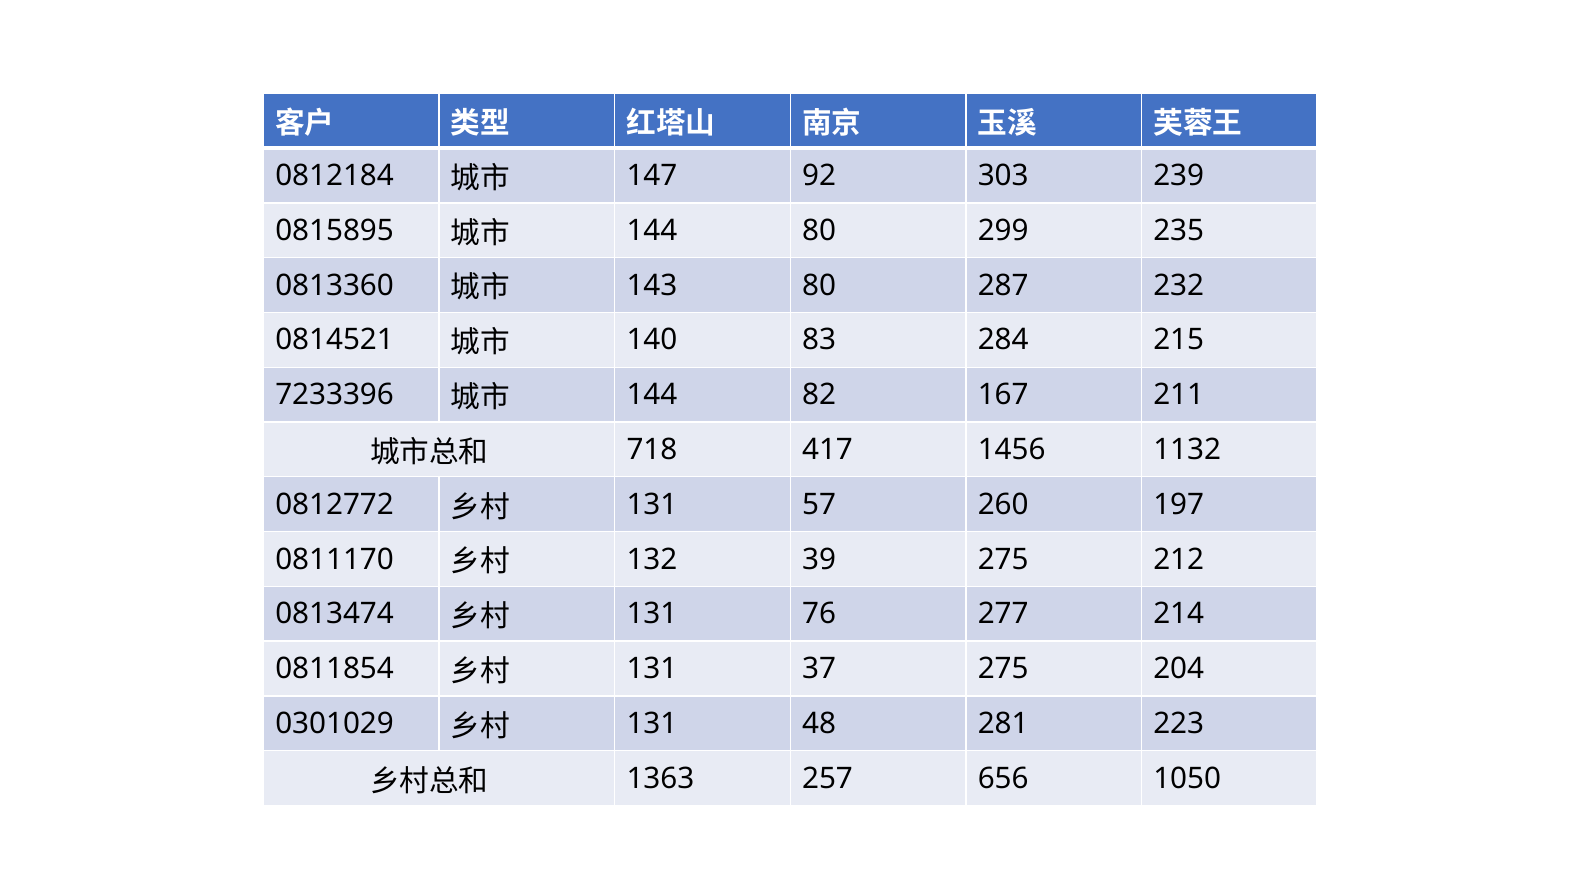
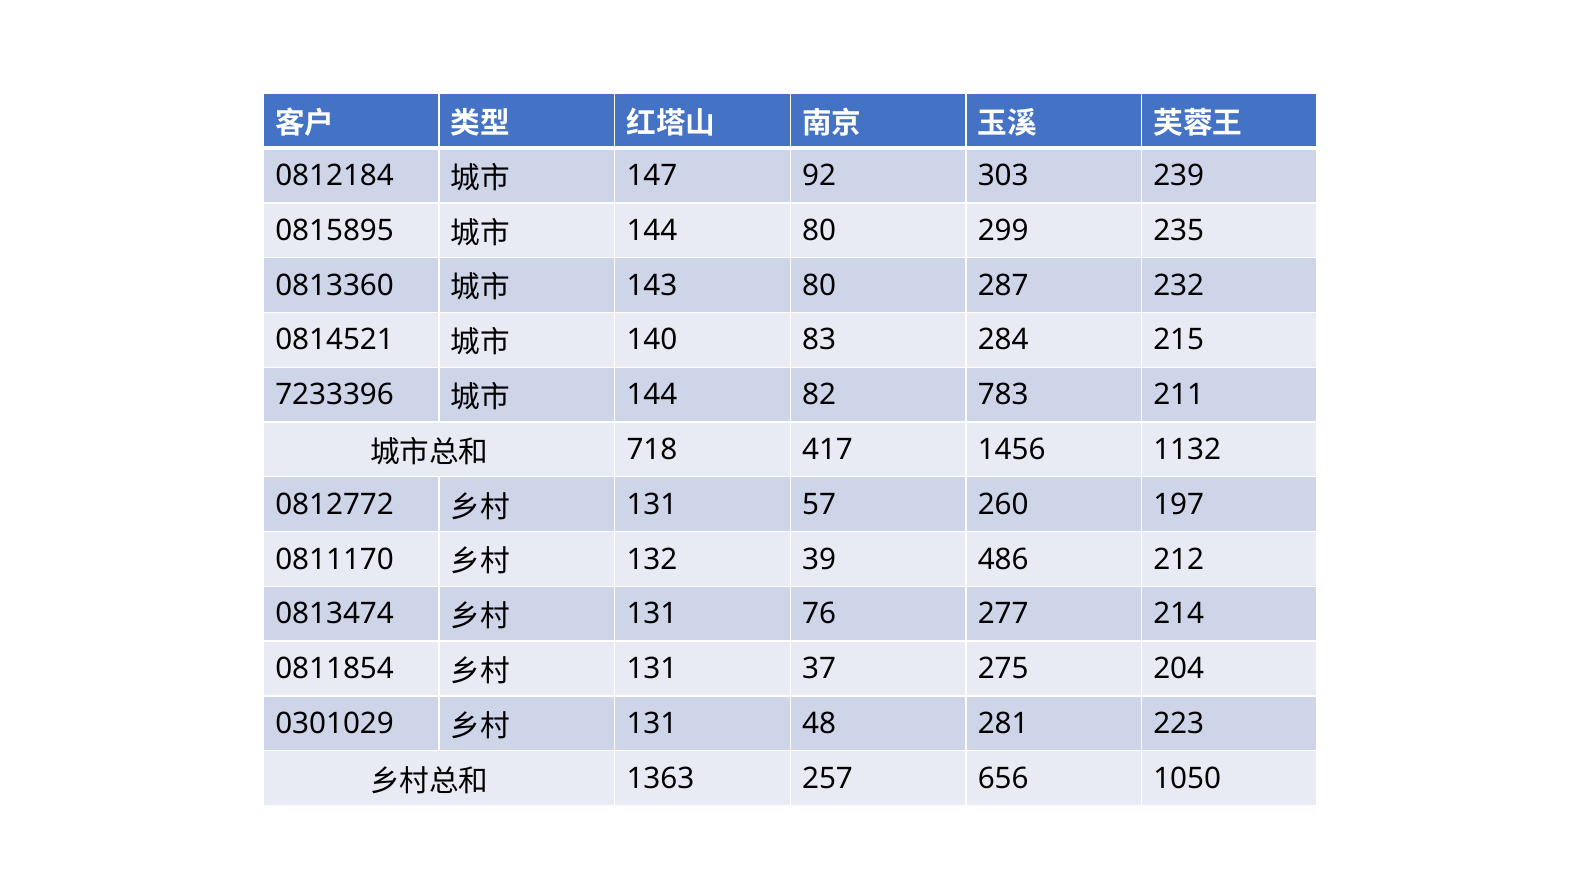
167: 167 -> 783 (1003, 395)
39 275: 275 -> 486 (1003, 560)
